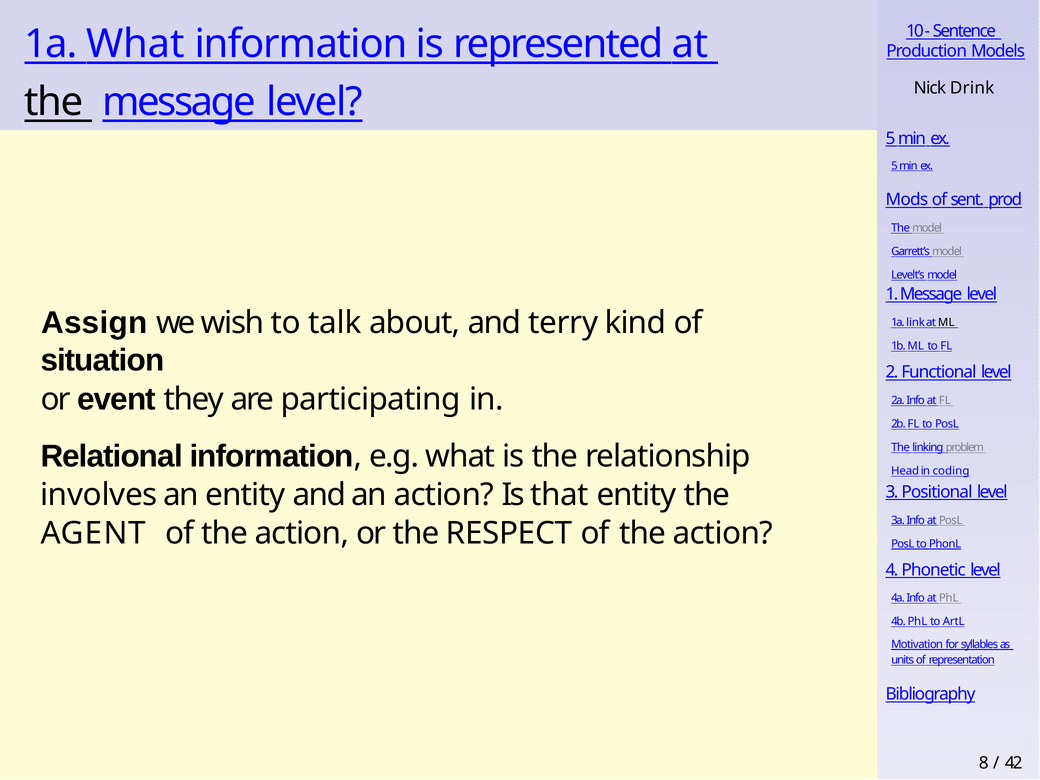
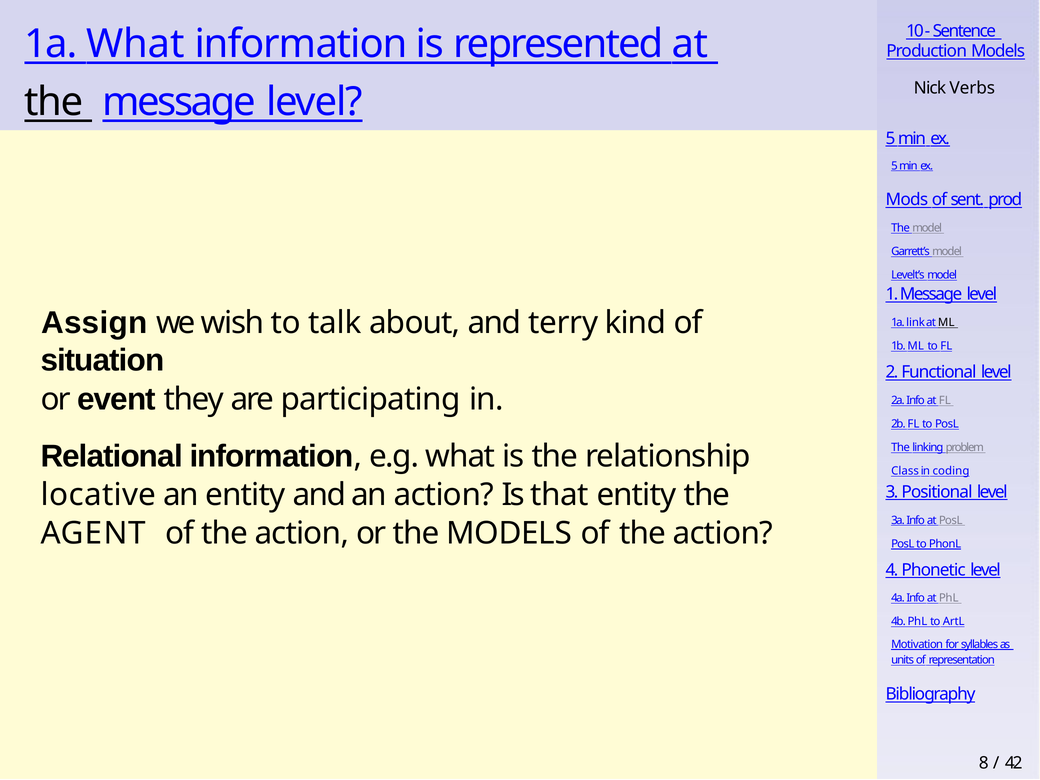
Drink: Drink -> Verbs (972, 88)
Head: Head -> Class (905, 471)
involves: involves -> locative (99, 495)
the RESPECT: RESPECT -> MODELS (509, 534)
